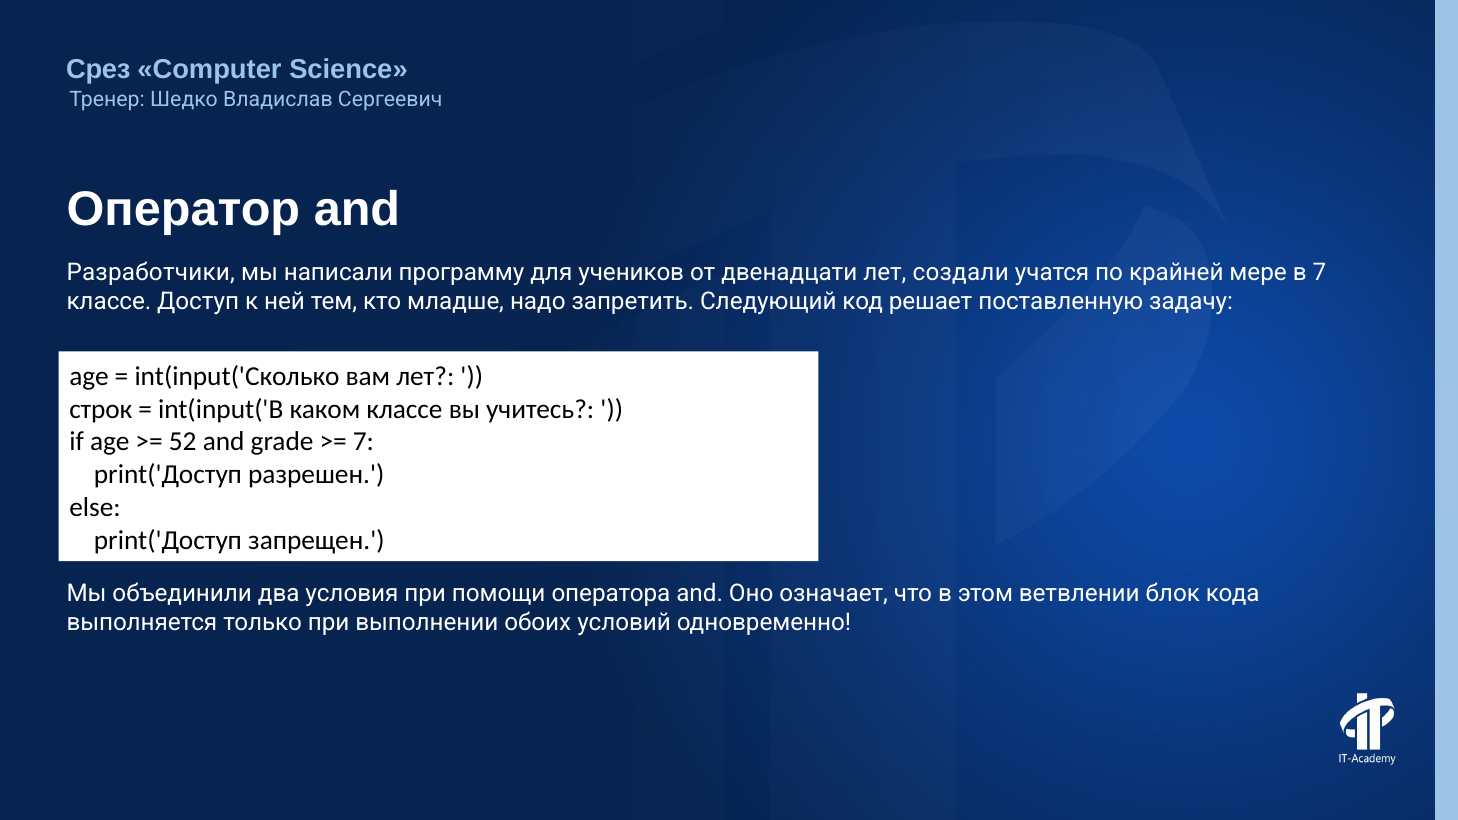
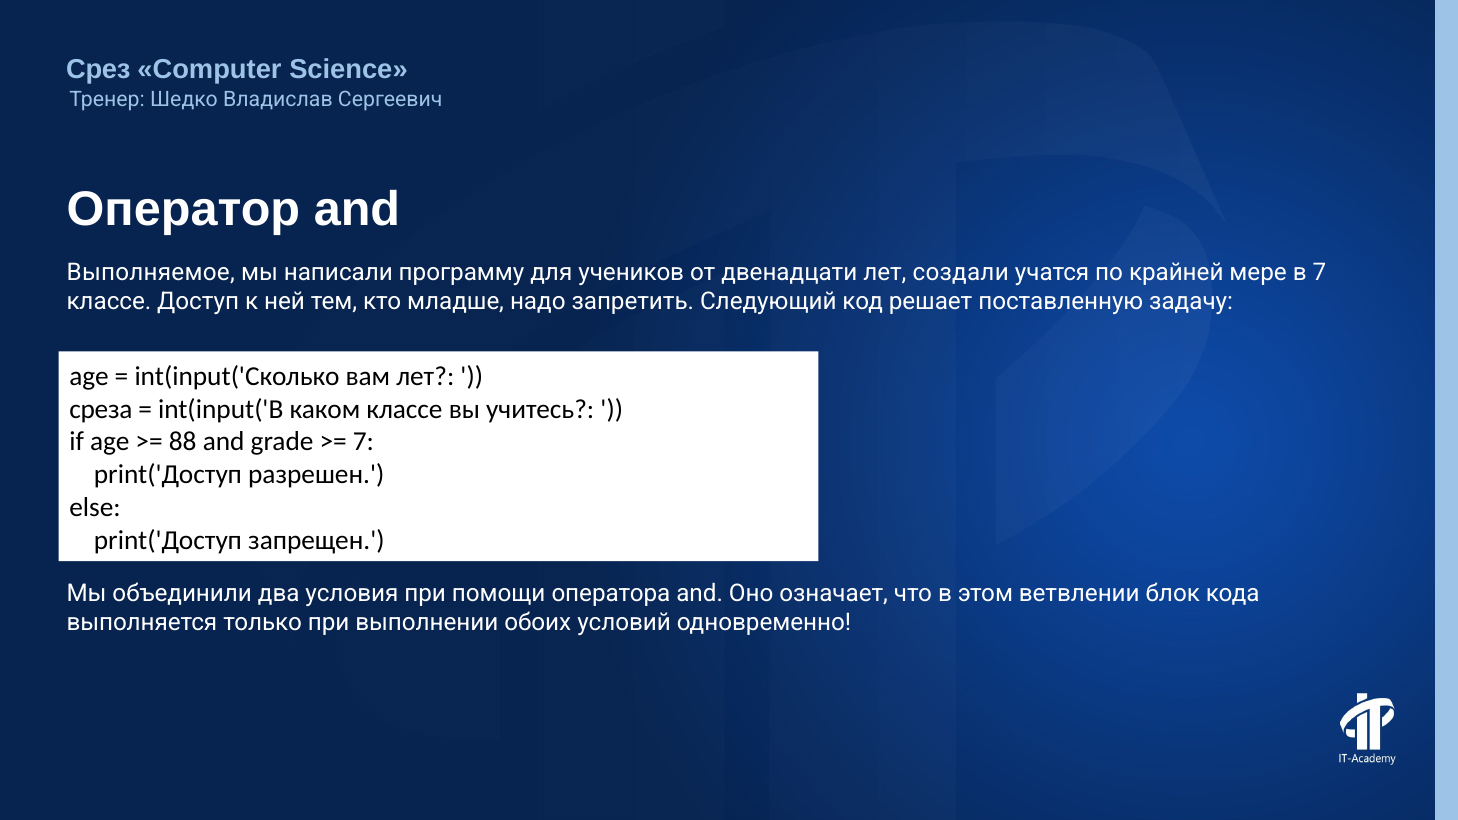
Разработчики: Разработчики -> Выполняемое (151, 273)
строк: строк -> среза (101, 409)
52: 52 -> 88 (183, 442)
